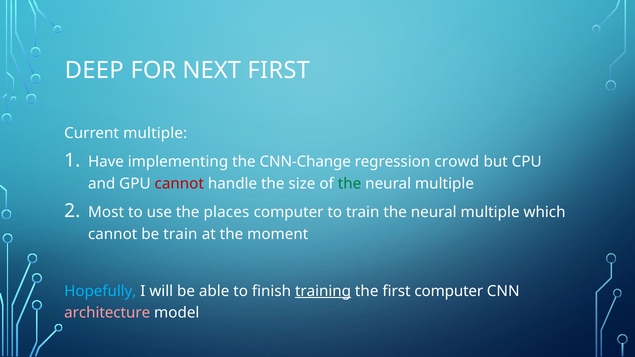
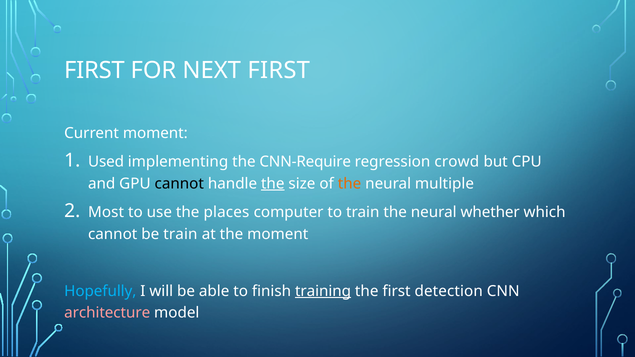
DEEP: DEEP -> FIRST (94, 71)
Current multiple: multiple -> moment (155, 133)
Have: Have -> Used (106, 162)
CNN-Change: CNN-Change -> CNN-Require (305, 162)
cannot colour: red -> black (179, 184)
the underline: none -> present (273, 184)
the colour: green -> orange (350, 184)
train the neural multiple: multiple -> whether (490, 212)
first computer: computer -> detection (449, 291)
